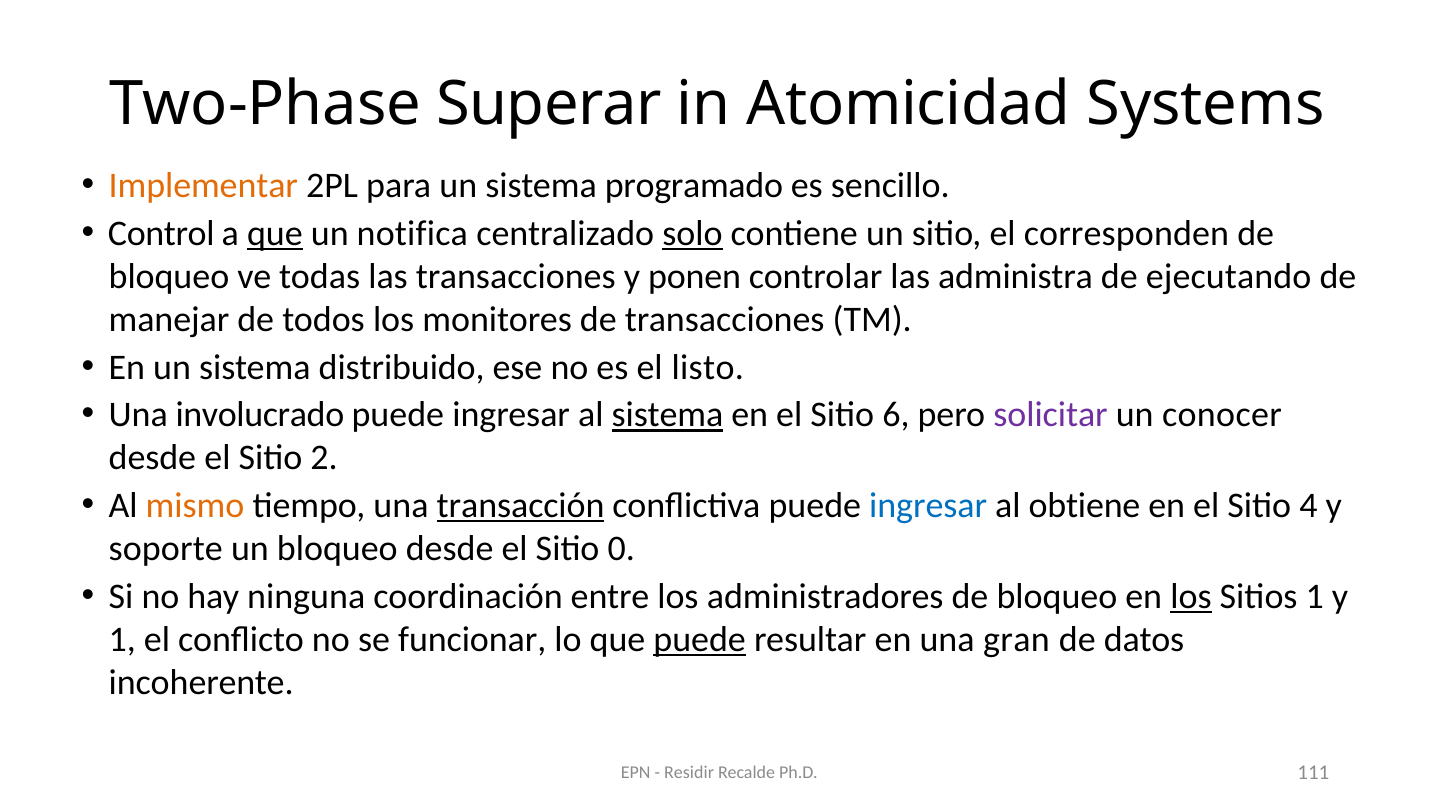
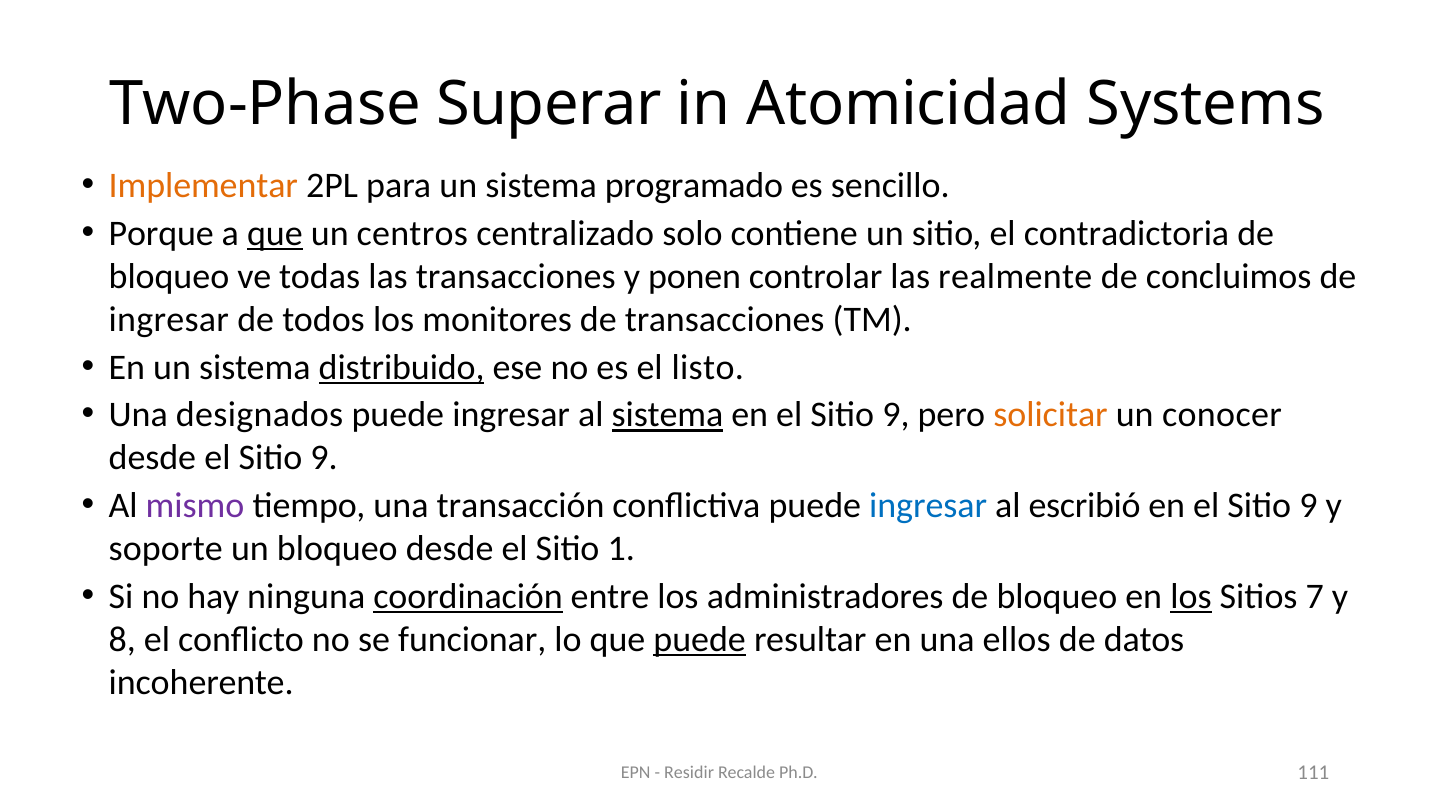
Control: Control -> Porque (161, 234)
notifica: notifica -> centros (412, 234)
solo underline: present -> none (692, 234)
corresponden: corresponden -> contradictoria (1127, 234)
administra: administra -> realmente (1015, 277)
ejecutando: ejecutando -> concluimos (1229, 277)
manejar: manejar -> ingresar (169, 320)
distribuido underline: none -> present (402, 368)
involucrado: involucrado -> designados (260, 415)
6: 6 -> 9 (896, 415)
solicitar colour: purple -> orange (1051, 415)
desde el Sitio 2: 2 -> 9 (324, 458)
mismo colour: orange -> purple (195, 506)
transacción underline: present -> none (521, 506)
obtiene: obtiene -> escribió (1085, 506)
4: 4 -> 9 (1308, 506)
0: 0 -> 1 (621, 549)
coordinación underline: none -> present (468, 597)
Sitios 1: 1 -> 7 (1315, 597)
1: 1 -> 8 (122, 640)
gran: gran -> ellos (1017, 640)
